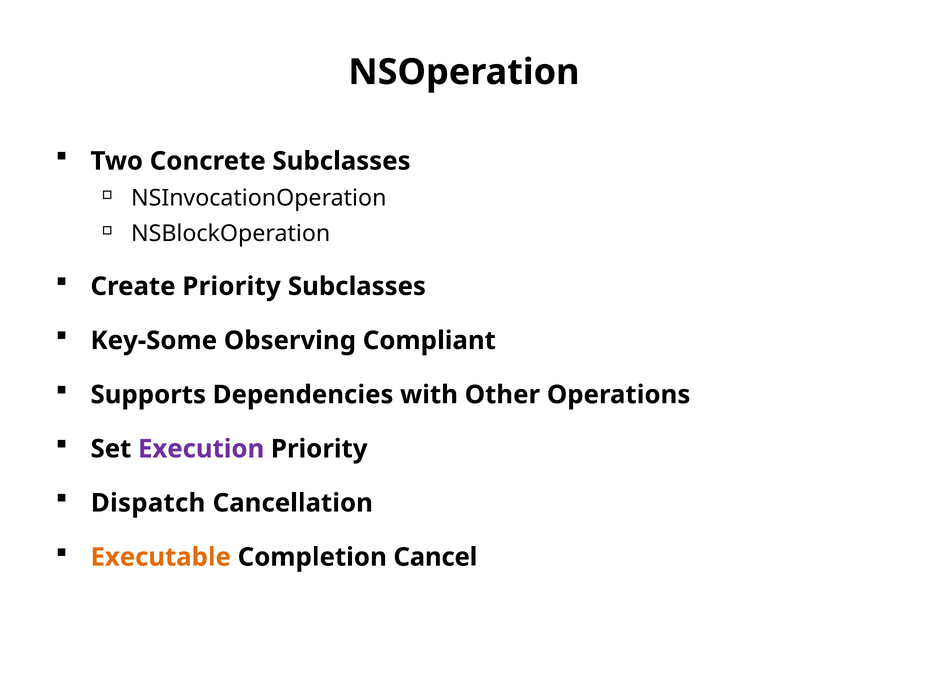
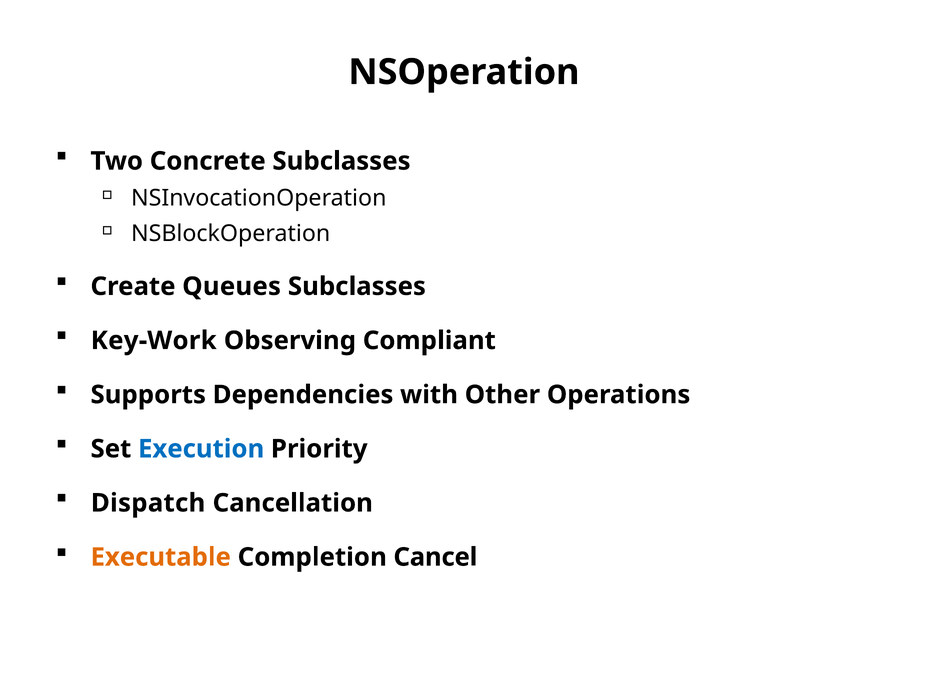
Create Priority: Priority -> Queues (232, 286)
Key-Some: Key-Some -> Key-Work (154, 341)
Execution colour: purple -> blue (201, 449)
